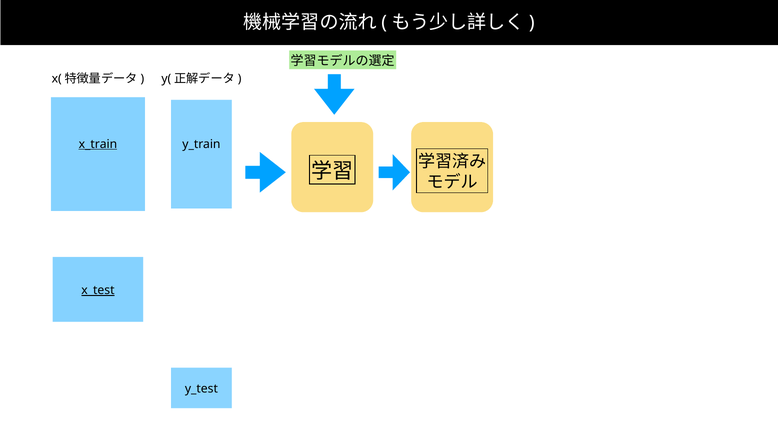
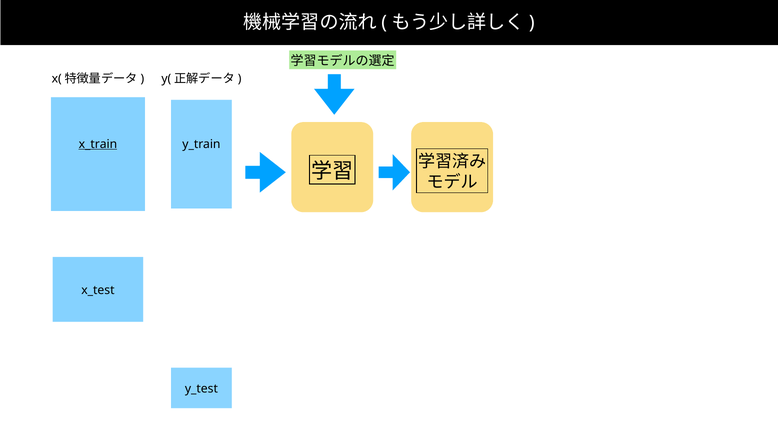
x_test underline: present -> none (98, 290)
